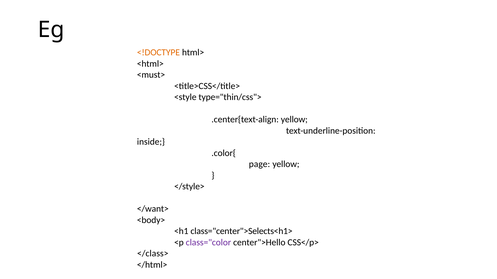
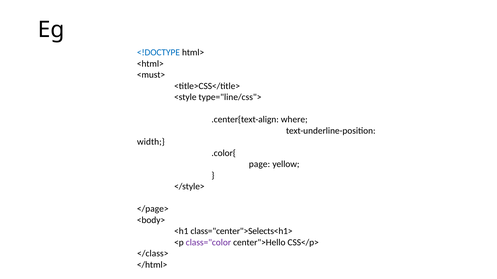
<!DOCTYPE colour: orange -> blue (158, 53)
type="thin/css">: type="thin/css"> -> type="line/css"> (230, 97)
.center{text-align yellow: yellow -> where (294, 120)
inside: inside -> width (151, 142)
</want>: </want> -> </page> (153, 209)
